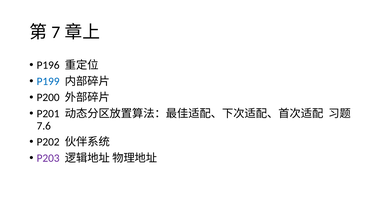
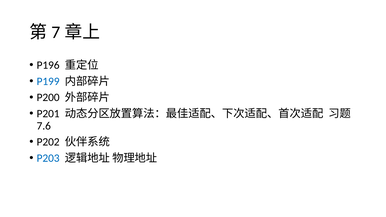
P203 colour: purple -> blue (48, 158)
